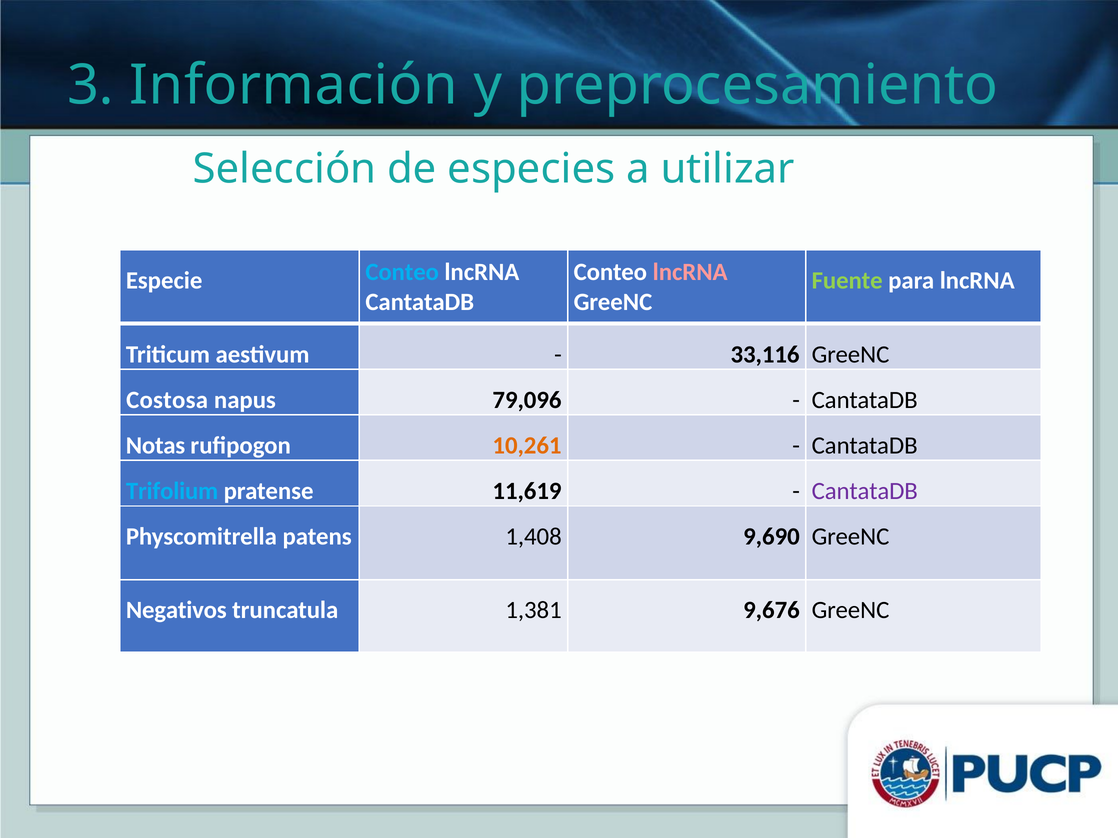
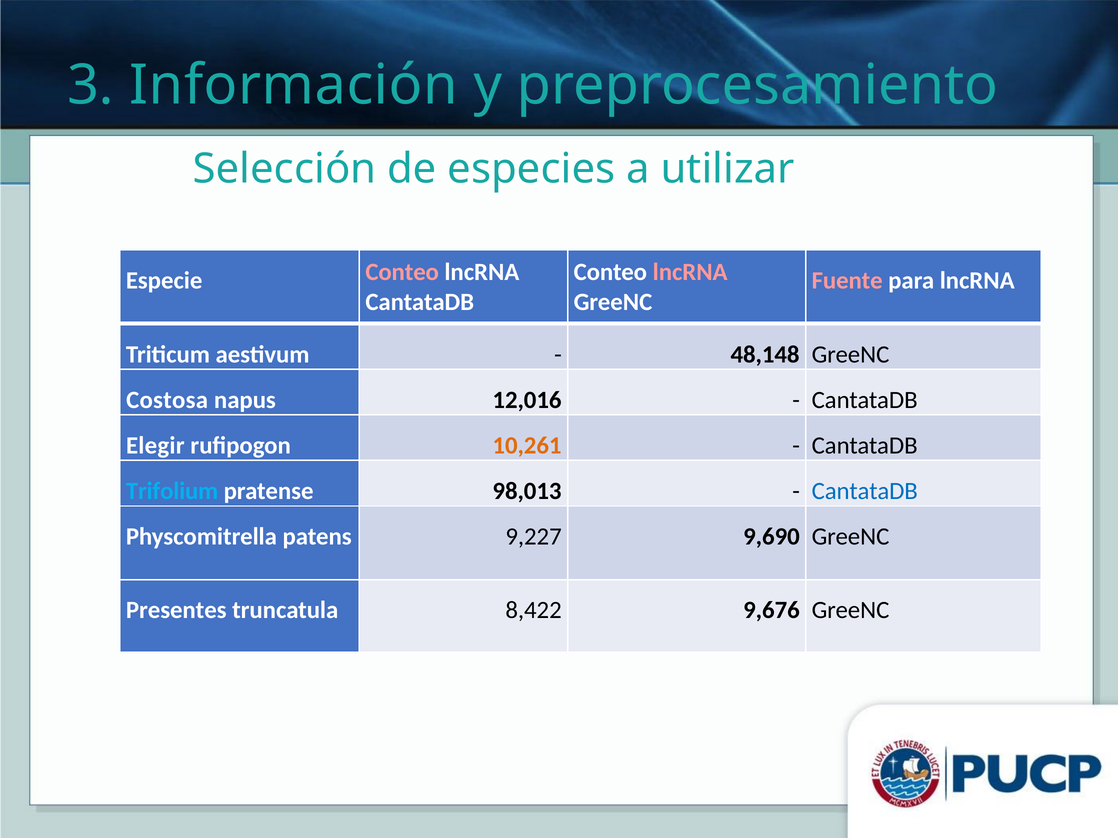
Conteo colour: light blue -> pink (402, 272)
Fuente colour: light green -> pink (847, 281)
33,116: 33,116 -> 48,148 (765, 355)
79,096: 79,096 -> 12,016 (527, 400)
Notas: Notas -> Elegir (155, 446)
11,619: 11,619 -> 98,013 (527, 491)
CantataDB colour: purple -> blue (865, 491)
1,408: 1,408 -> 9,227 (534, 537)
Negativos: Negativos -> Presentes (176, 611)
1,381: 1,381 -> 8,422 (534, 611)
